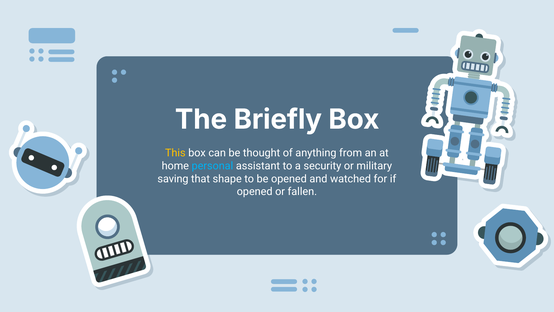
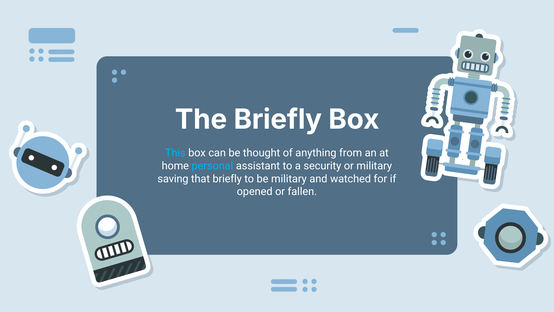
This colour: yellow -> light blue (175, 153)
that shape: shape -> briefly (227, 179)
be opened: opened -> military (289, 179)
